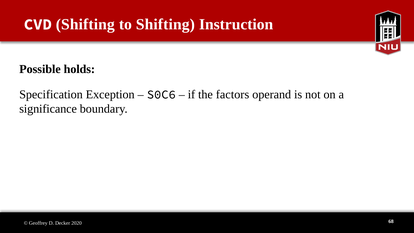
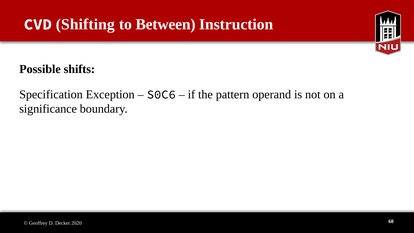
to Shifting: Shifting -> Between (166, 24)
holds: holds -> shifts (79, 69)
factors: factors -> pattern (233, 94)
